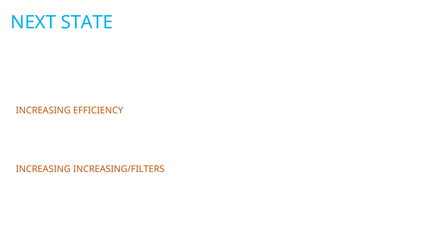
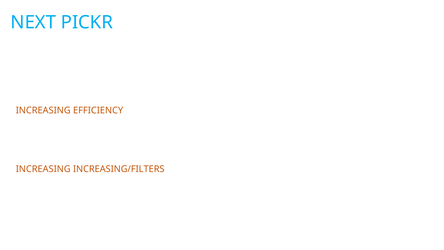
STATE: STATE -> PICKR (87, 22)
